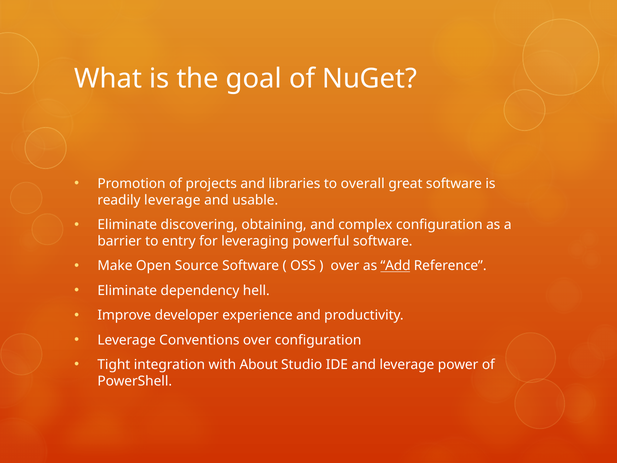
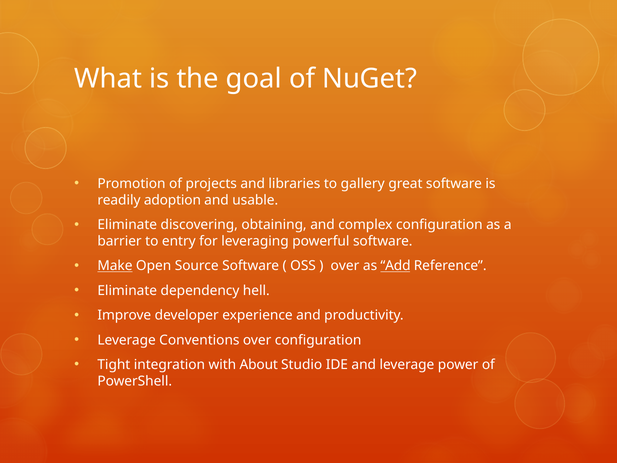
overall: overall -> gallery (363, 184)
readily leverage: leverage -> adoption (172, 200)
Make underline: none -> present (115, 266)
